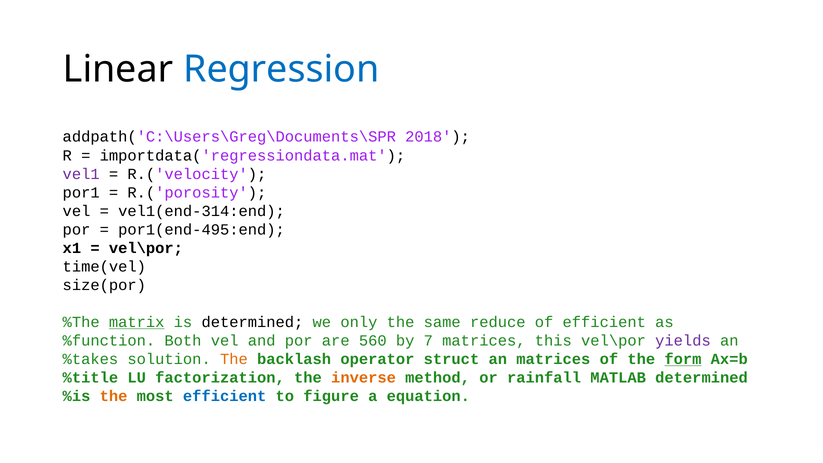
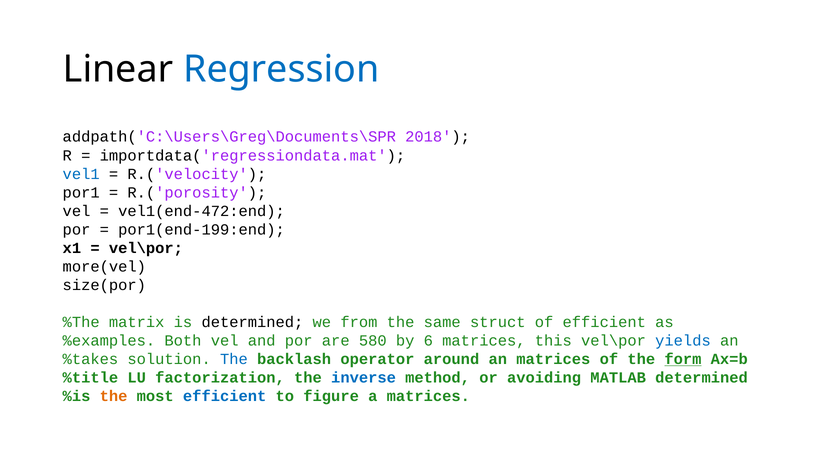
vel1 colour: purple -> blue (81, 174)
vel1(end-314:end: vel1(end-314:end -> vel1(end-472:end (202, 211)
por1(end-495:end: por1(end-495:end -> por1(end-199:end (202, 229)
time(vel: time(vel -> more(vel (104, 266)
matrix underline: present -> none (137, 322)
only: only -> from (359, 322)
reduce: reduce -> struct (498, 322)
%function: %function -> %examples (109, 341)
560: 560 -> 580 (373, 341)
7: 7 -> 6 (428, 341)
yields colour: purple -> blue (683, 341)
The colour: orange -> blue (234, 359)
struct: struct -> around (451, 359)
inverse colour: orange -> blue (364, 378)
rainfall: rainfall -> avoiding (544, 378)
a equation: equation -> matrices (428, 396)
